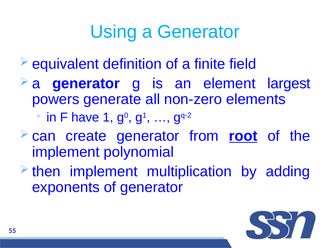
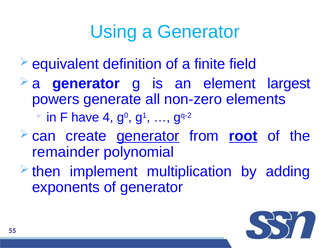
1: 1 -> 4 (108, 117)
generator underline: none -> present (148, 136)
implement: implement -> remainder (66, 152)
